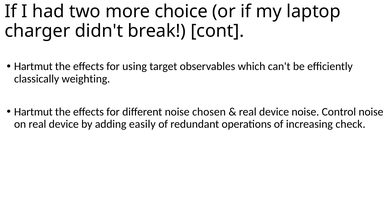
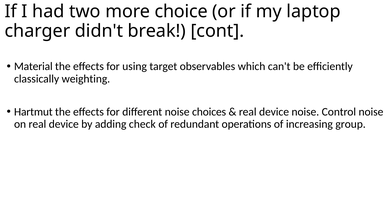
Hartmut: Hartmut -> Material (33, 66)
chosen: chosen -> choices (209, 111)
easily: easily -> check (142, 124)
check: check -> group (351, 124)
